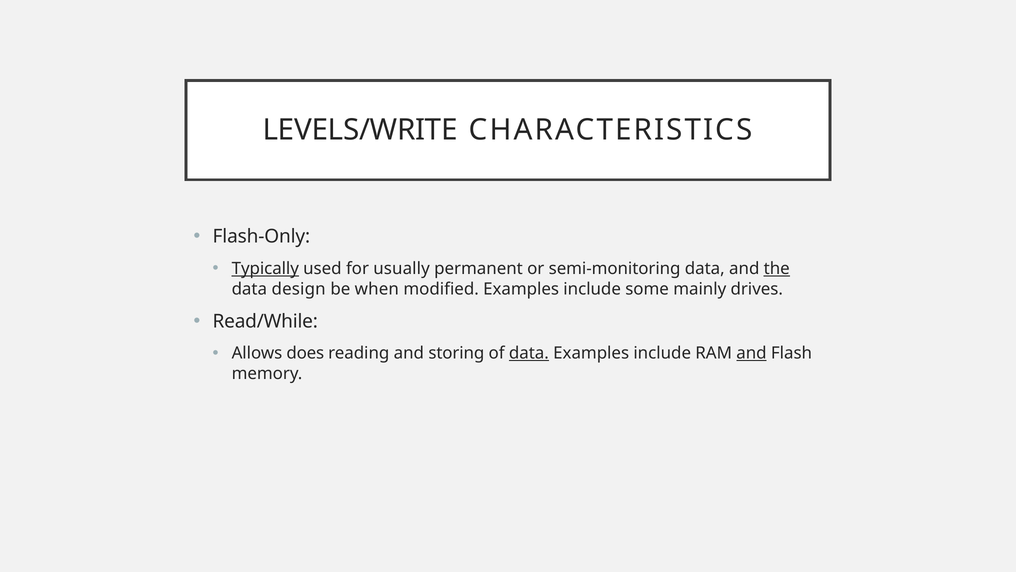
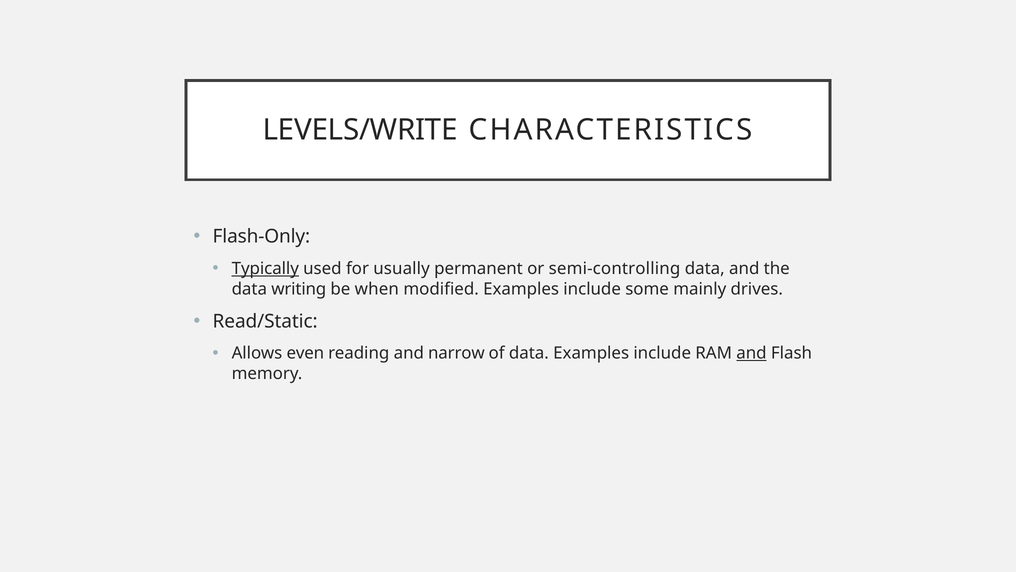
semi-monitoring: semi-monitoring -> semi-controlling (615, 268)
the underline: present -> none (777, 268)
design: design -> writing (299, 289)
Read/While: Read/While -> Read/Static (265, 321)
does: does -> even (305, 353)
storing: storing -> narrow (456, 353)
data underline: present -> none (529, 353)
